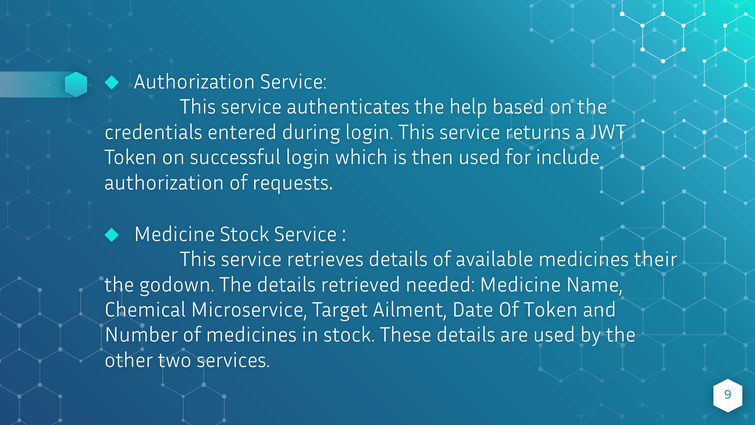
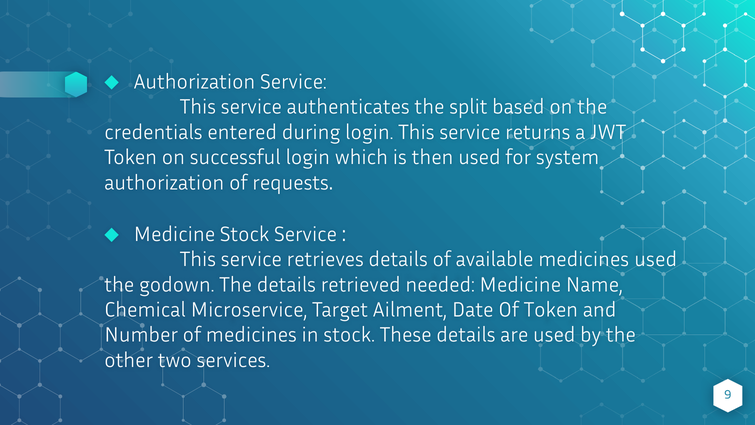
help: help -> split (468, 107)
include: include -> system (568, 157)
medicines their: their -> used (656, 259)
